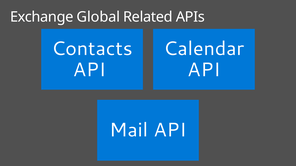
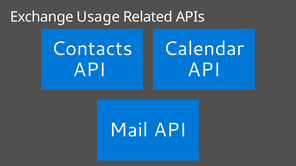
Global: Global -> Usage (98, 17)
